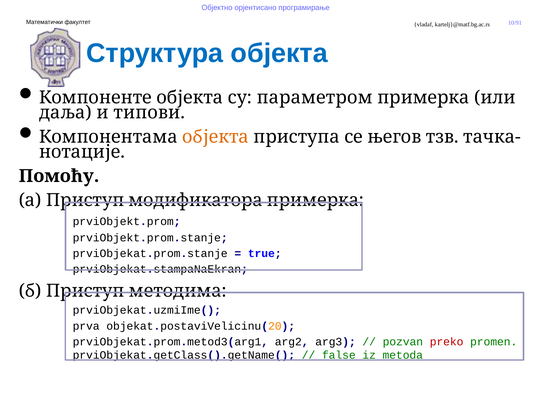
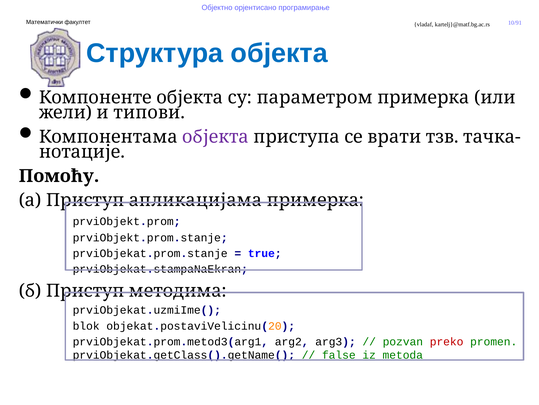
даља: даља -> жели (65, 112)
објекта colour: orange -> purple (216, 137)
његов: његов -> врати (394, 137)
модификатора: модификатора -> апликацијама (195, 200)
prva: prva -> blok (86, 325)
